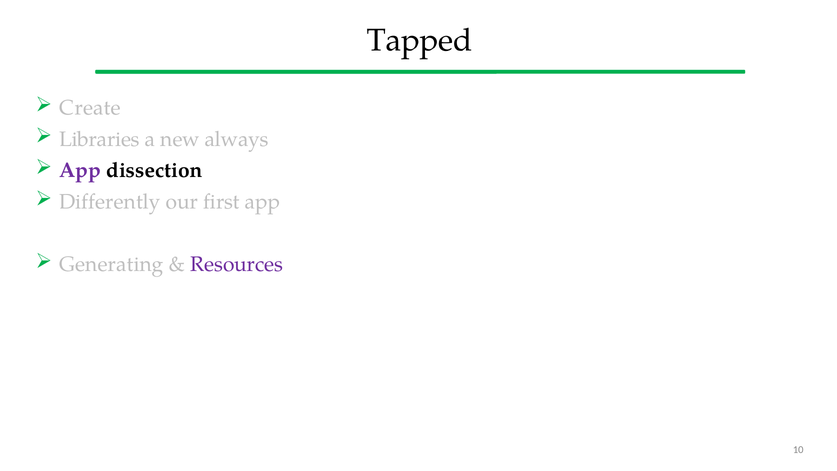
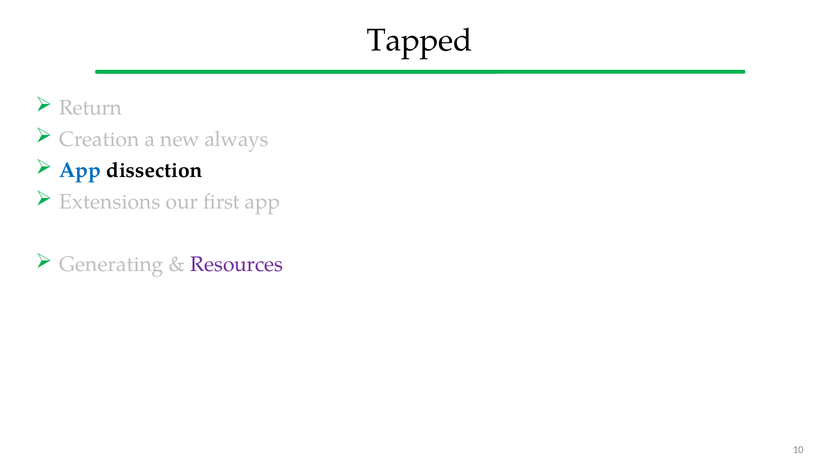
Create: Create -> Return (90, 108)
Libraries: Libraries -> Creation (99, 139)
App colour: purple -> blue (80, 170)
Differently: Differently -> Extensions (110, 202)
